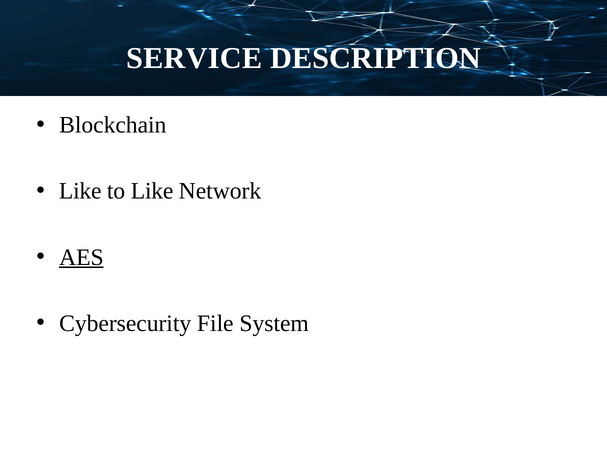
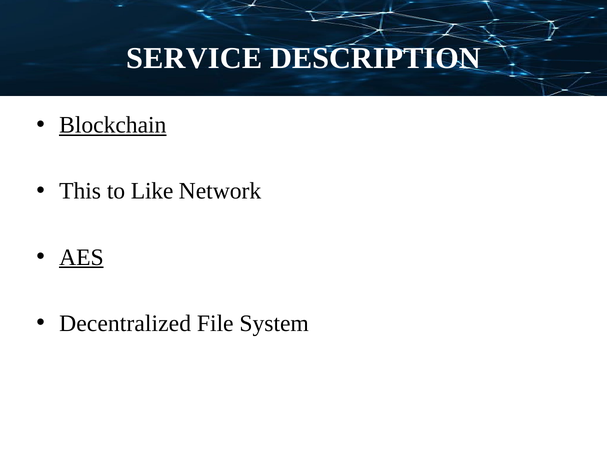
Blockchain underline: none -> present (113, 125)
Like: Like -> This (80, 191)
Cybersecurity: Cybersecurity -> Decentralized (125, 324)
